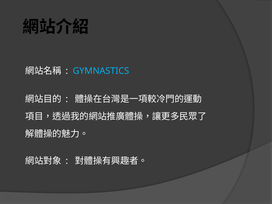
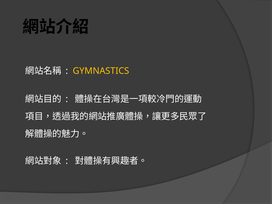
GYMNASTICS colour: light blue -> yellow (101, 71)
